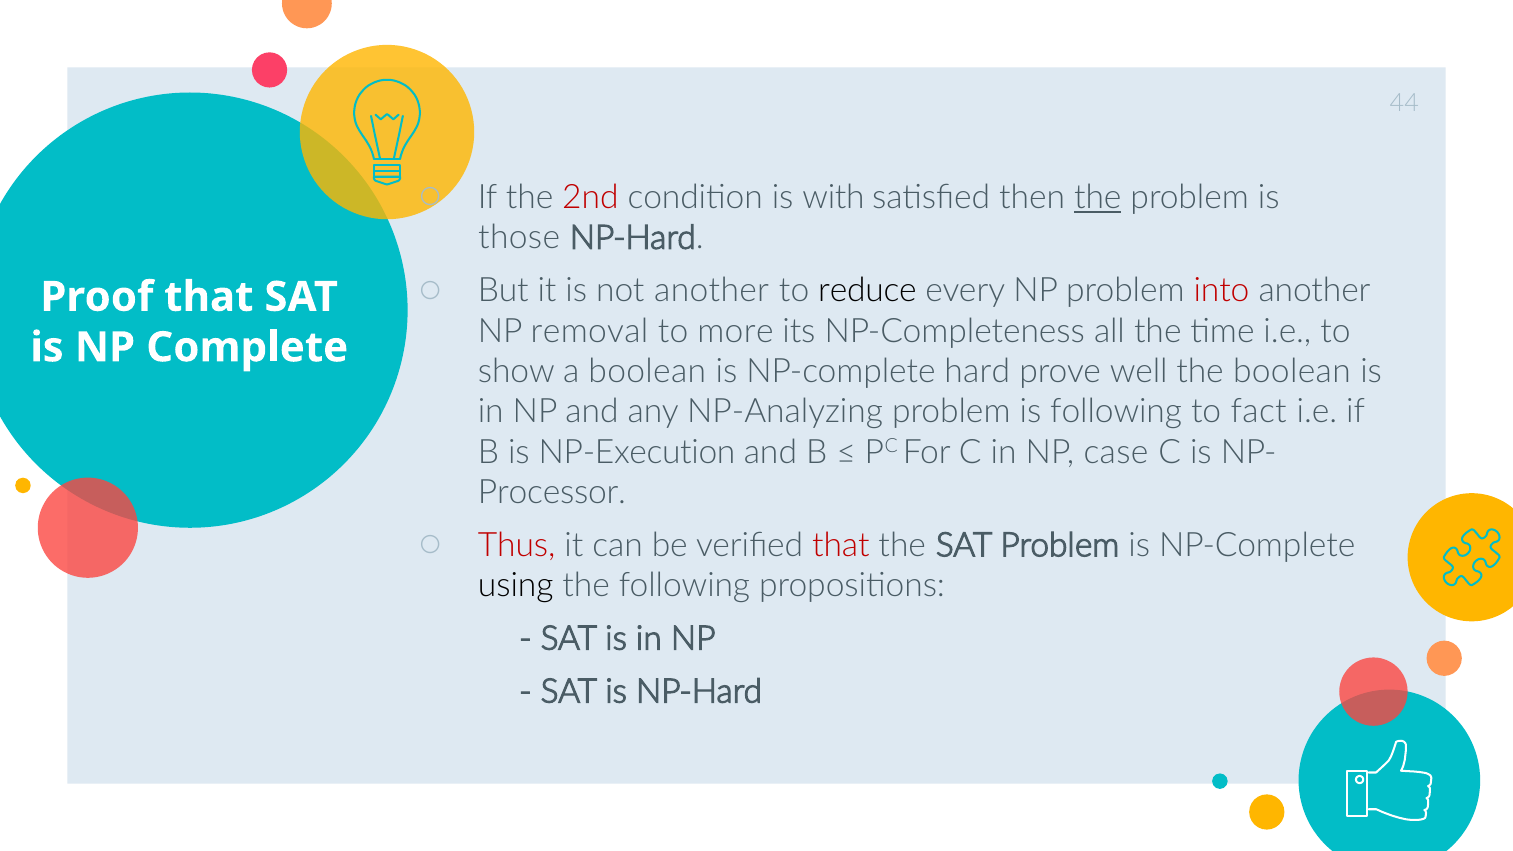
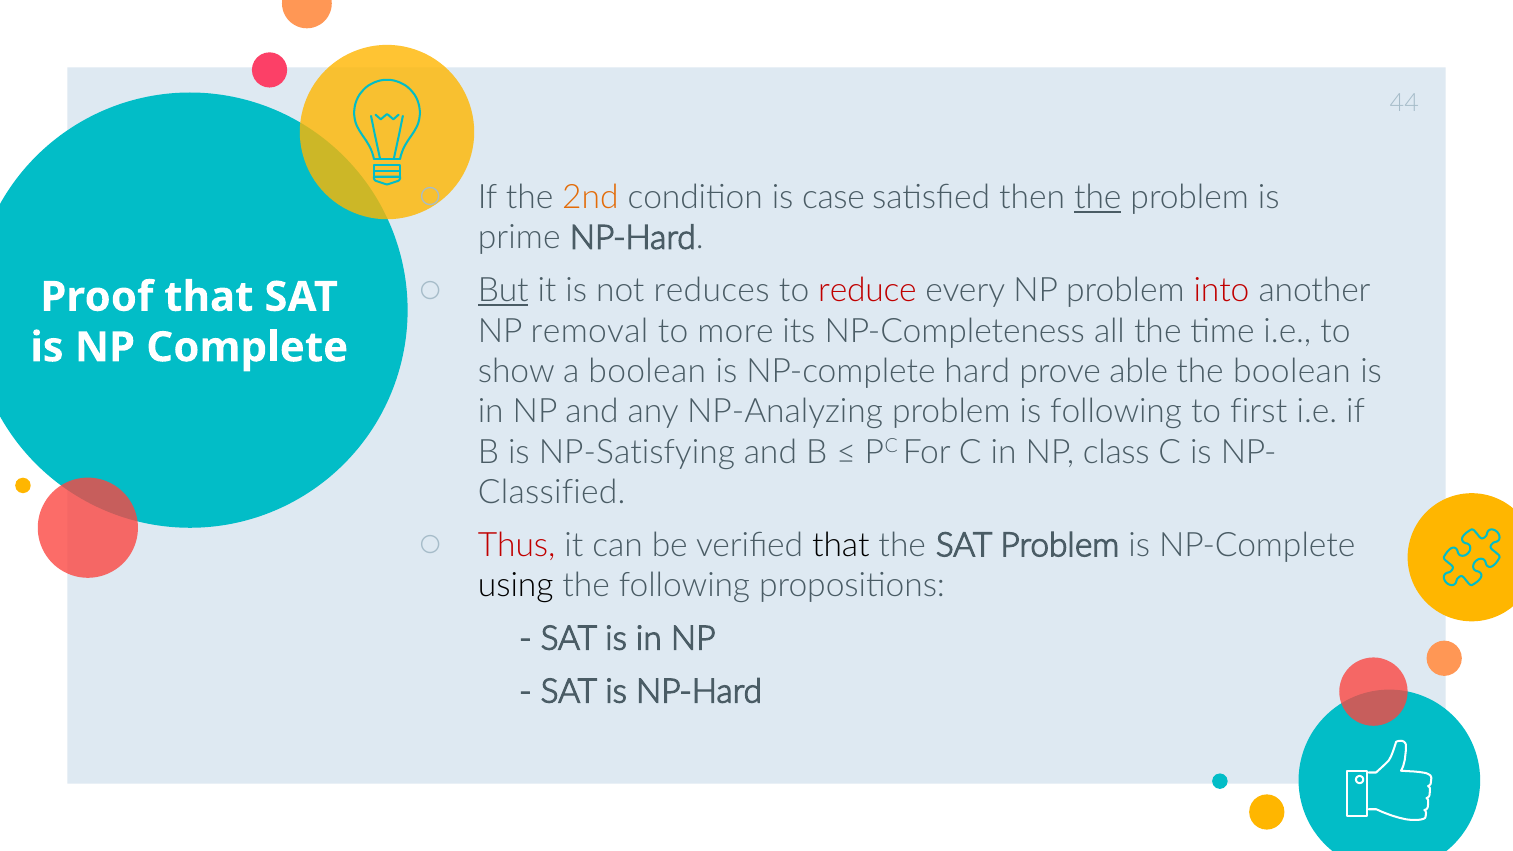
2nd colour: red -> orange (590, 197)
with: with -> case (833, 197)
those: those -> prime (519, 238)
But underline: none -> present (503, 291)
not another: another -> reduces (712, 291)
reduce colour: black -> red (867, 291)
well: well -> able (1139, 371)
fact: fact -> first (1259, 412)
NP-Execution: NP-Execution -> NP-Satisfying (637, 452)
case: case -> class (1116, 452)
Processor: Processor -> Classified (552, 492)
that colour: red -> black (841, 545)
